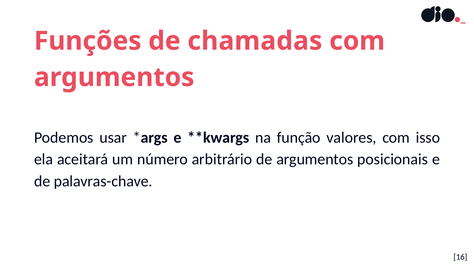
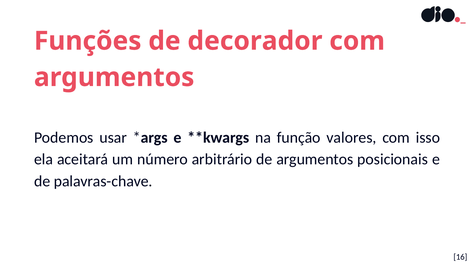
chamadas: chamadas -> decorador (255, 41)
